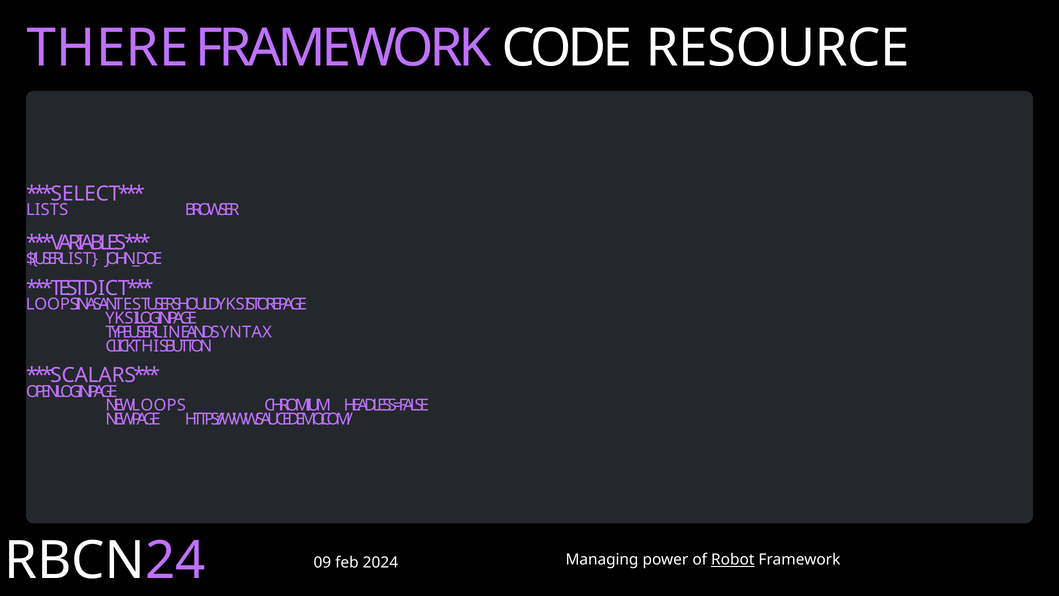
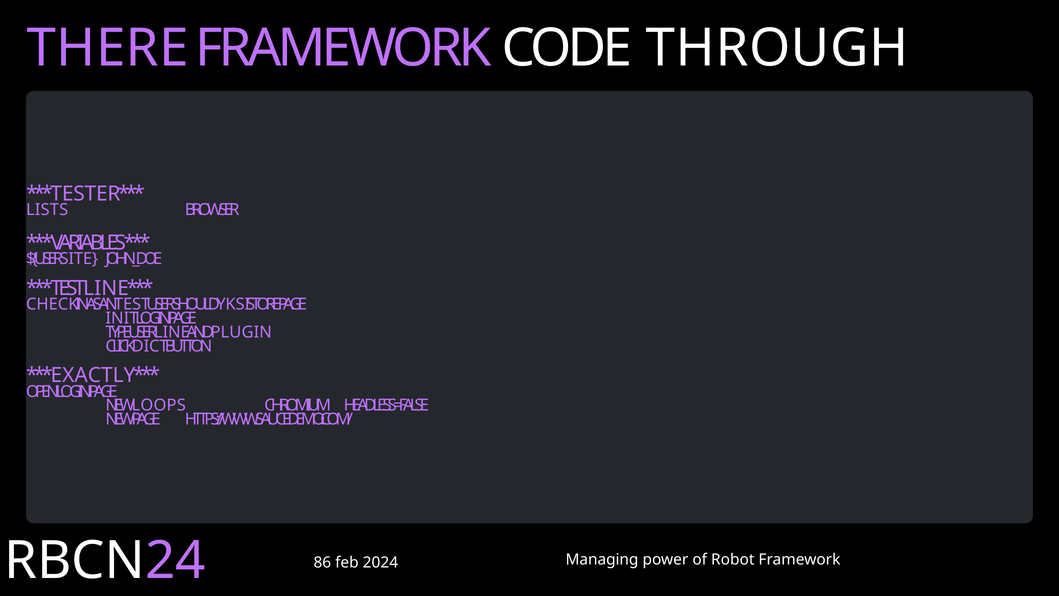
RESOURCE: RESOURCE -> THROUGH (777, 48)
SELECT: SELECT -> TESTER (85, 194)
LIST: LIST -> SITE (79, 259)
DICT: DICT -> LINE (106, 288)
LOOPS: LOOPS -> CHECK (52, 304)
YKSI: YKSI -> INIT (122, 318)
SYNTAX: SYNTAX -> PLUGIN (241, 332)
THIS: THIS -> DICT (150, 346)
SCALARS: SCALARS -> EXACTLY (93, 375)
09: 09 -> 86 (322, 562)
Robot underline: present -> none (733, 559)
